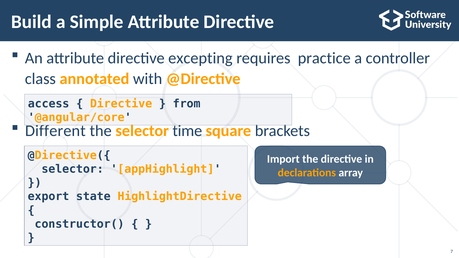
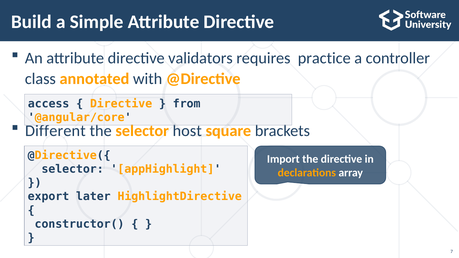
excepting: excepting -> validators (200, 58)
time: time -> host (187, 131)
state: state -> later (93, 197)
